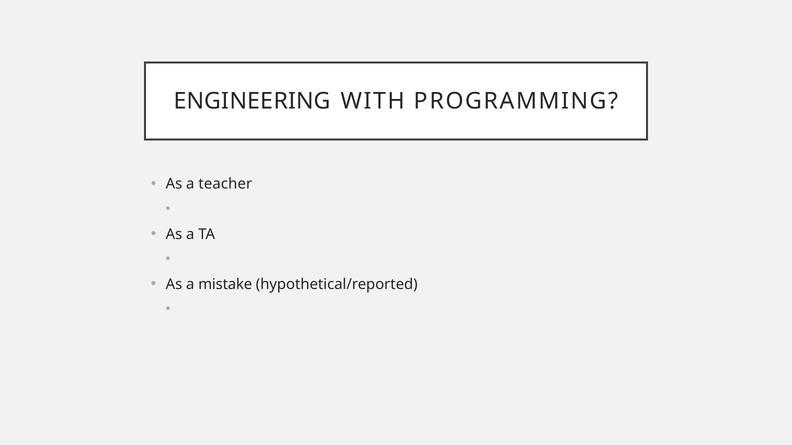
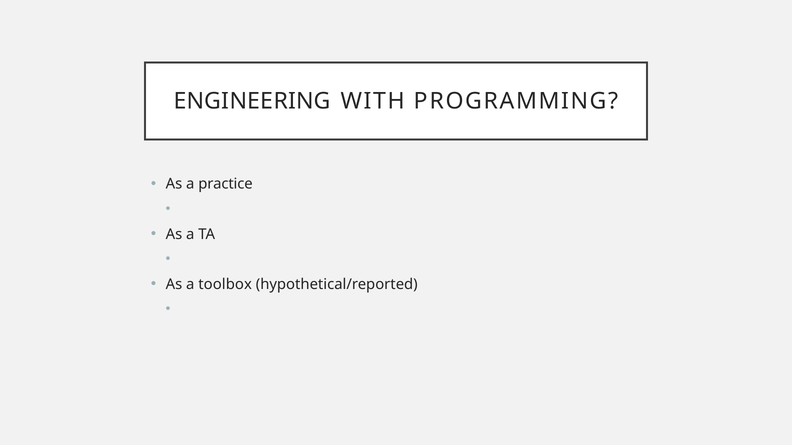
teacher: teacher -> practice (225, 184)
mistake: mistake -> toolbox (225, 285)
